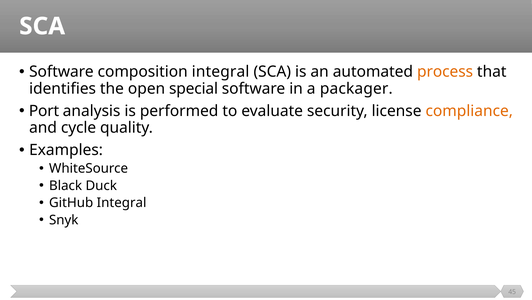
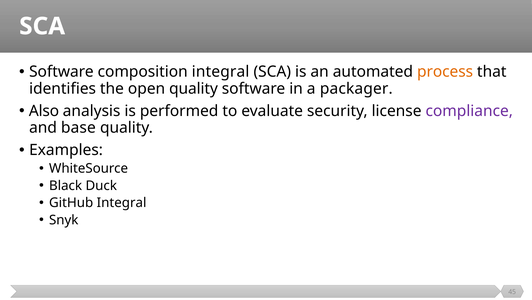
open special: special -> quality (194, 88)
Port: Port -> Also (44, 111)
compliance colour: orange -> purple (469, 111)
cycle: cycle -> base (78, 128)
